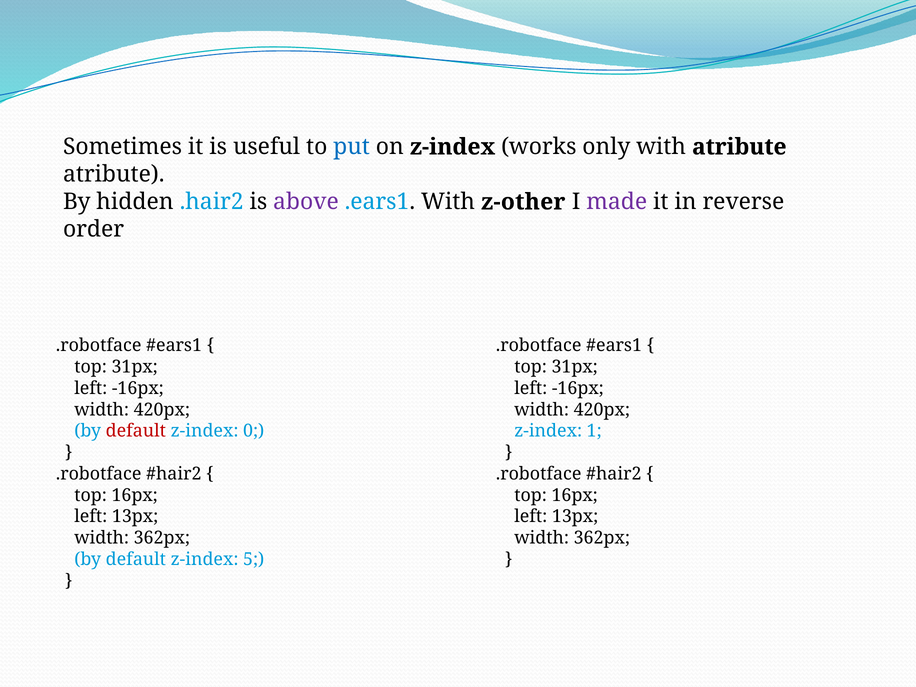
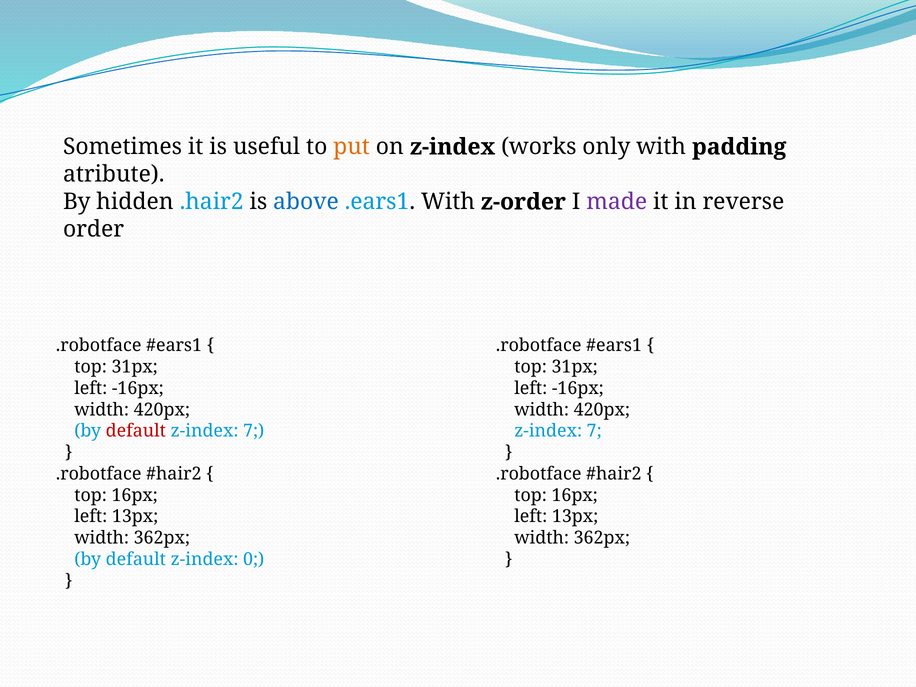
put colour: blue -> orange (352, 147)
with atribute: atribute -> padding (739, 147)
above colour: purple -> blue (306, 202)
z-other: z-other -> z-order (523, 202)
0: 0 -> 7 (254, 431)
1: 1 -> 7 (594, 431)
5: 5 -> 0 (254, 559)
